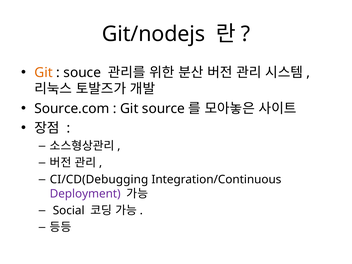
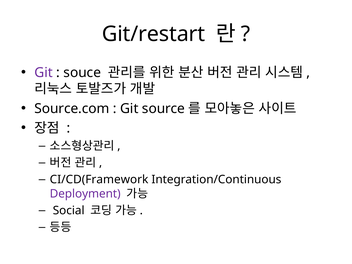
Git/nodejs: Git/nodejs -> Git/restart (153, 34)
Git colour: orange -> purple (44, 73)
CI/CD(Debugging: CI/CD(Debugging -> CI/CD(Framework (99, 180)
